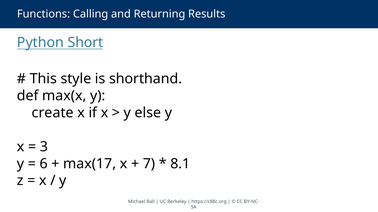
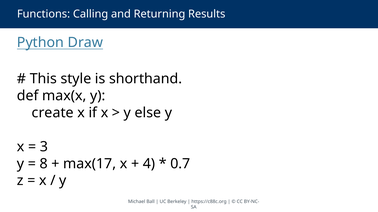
Short: Short -> Draw (85, 43)
6: 6 -> 8 (44, 164)
7: 7 -> 4 (149, 164)
8.1: 8.1 -> 0.7 (180, 164)
